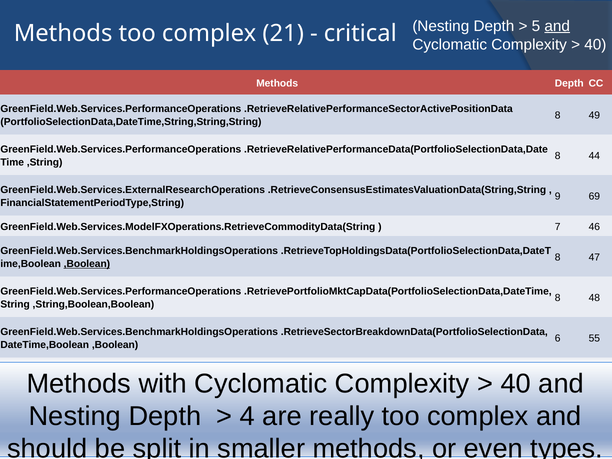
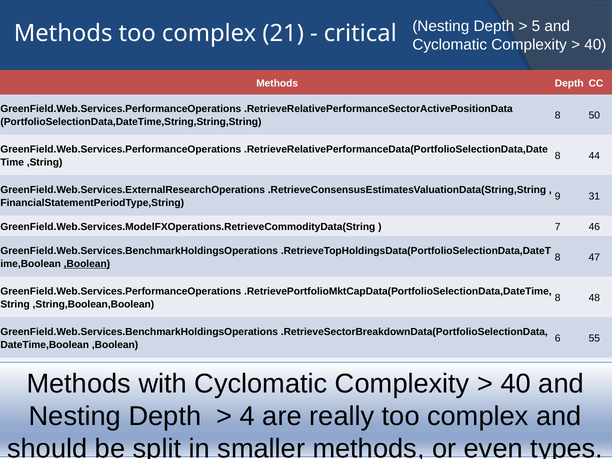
and underline: present -> none (557, 26)
49: 49 -> 50 (594, 116)
69: 69 -> 31 (594, 196)
